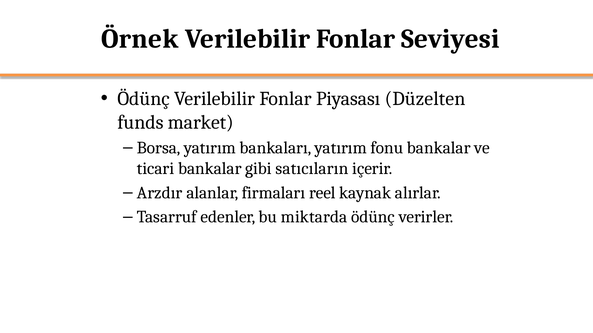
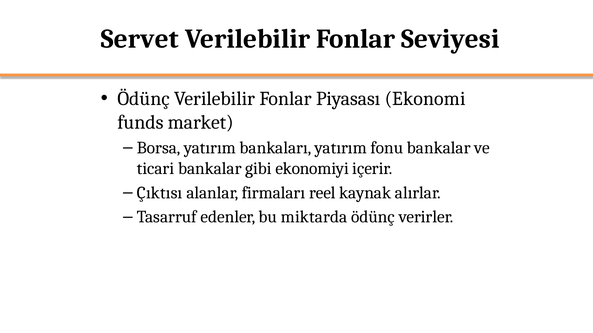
Örnek: Örnek -> Servet (140, 39)
Düzelten: Düzelten -> Ekonomi (425, 99)
satıcıların: satıcıların -> ekonomiyi (312, 169)
Arzdır: Arzdır -> Çıktısı (160, 193)
